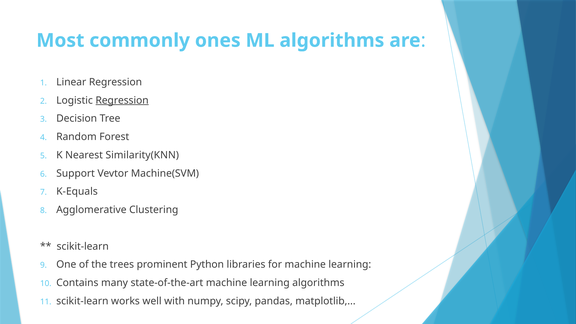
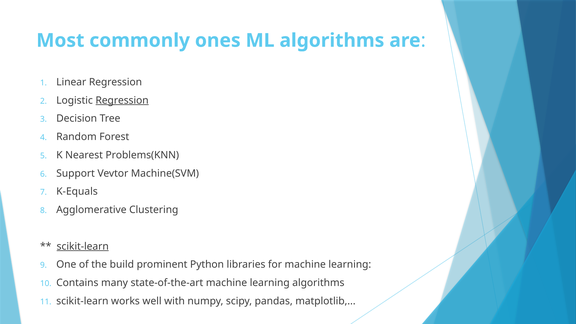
Similarity(KNN: Similarity(KNN -> Problems(KNN (142, 155)
scikit-learn underline: none -> present (83, 246)
trees: trees -> build (122, 265)
